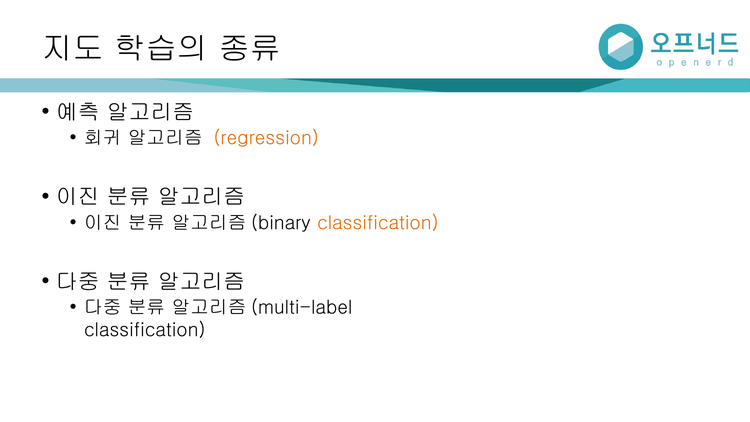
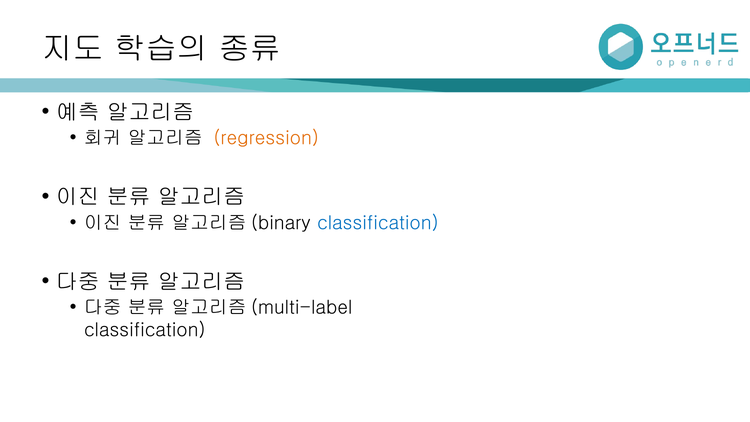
classification colour: orange -> blue (378, 223)
